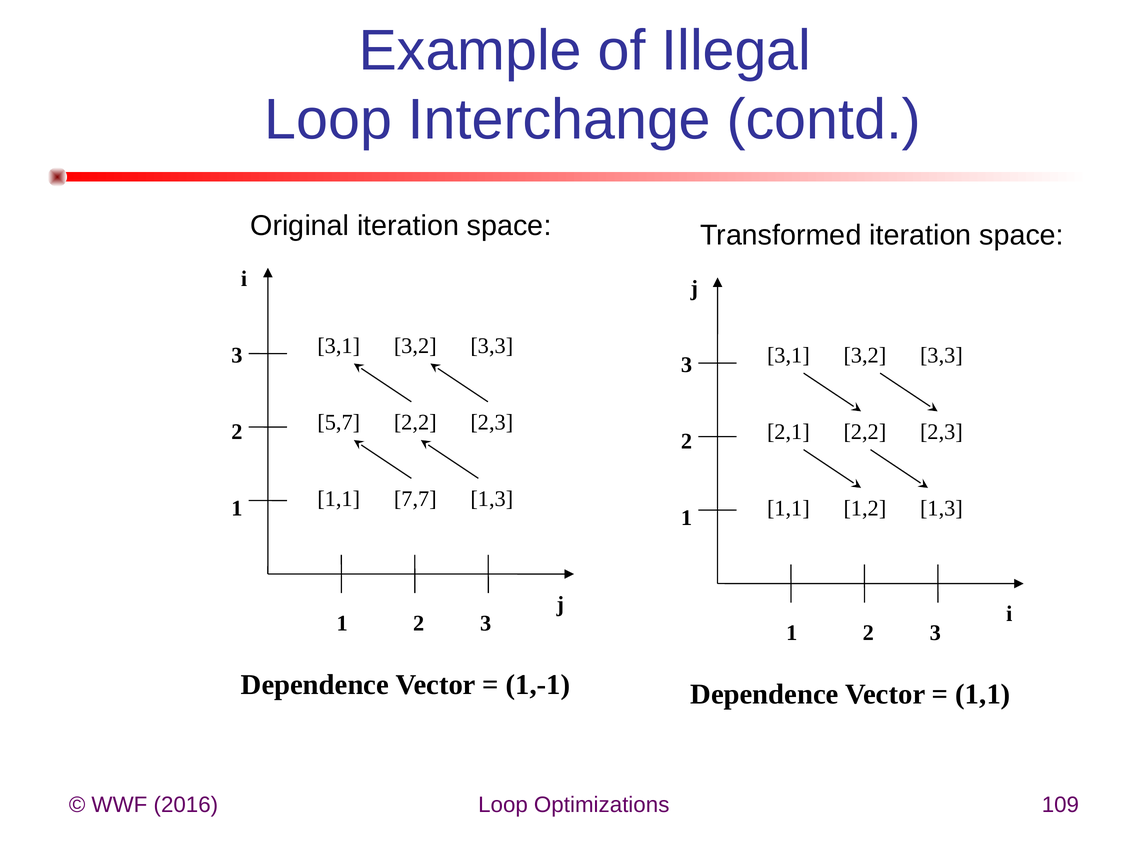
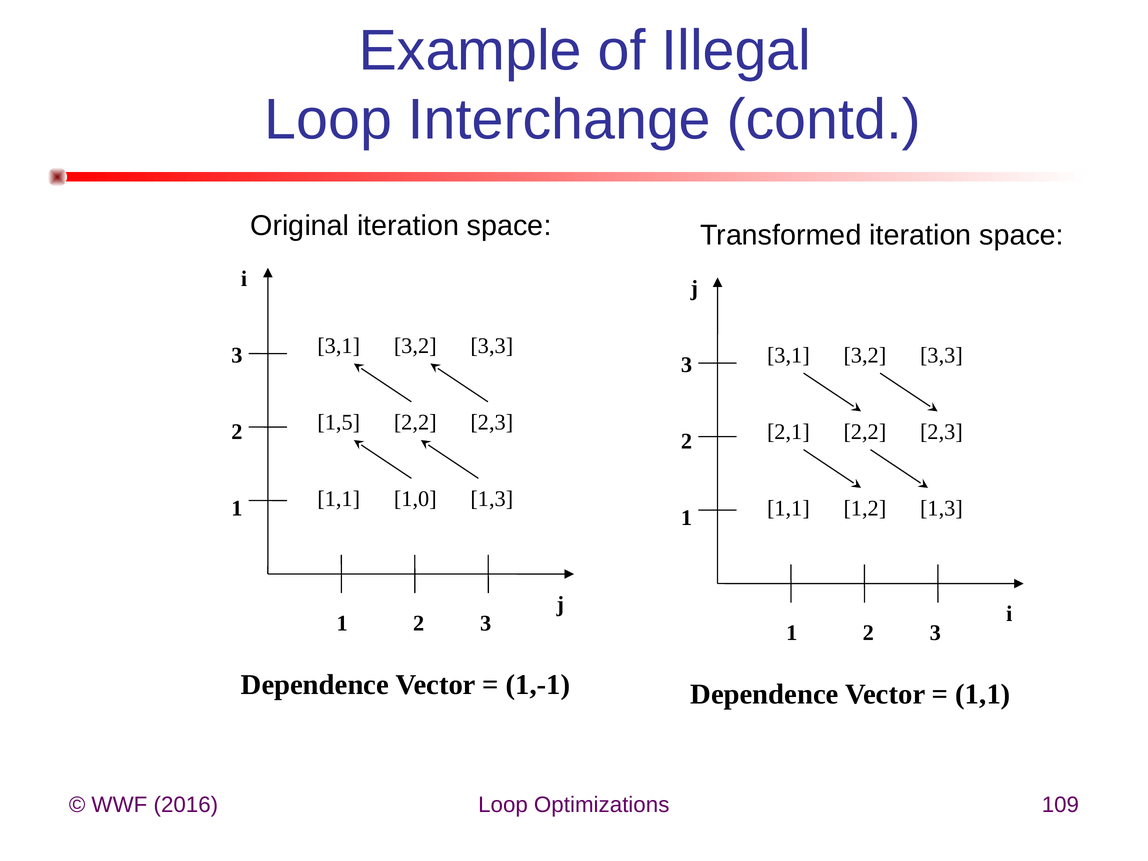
5,7: 5,7 -> 1,5 (339, 422)
7,7: 7,7 -> 1,0 (415, 499)
